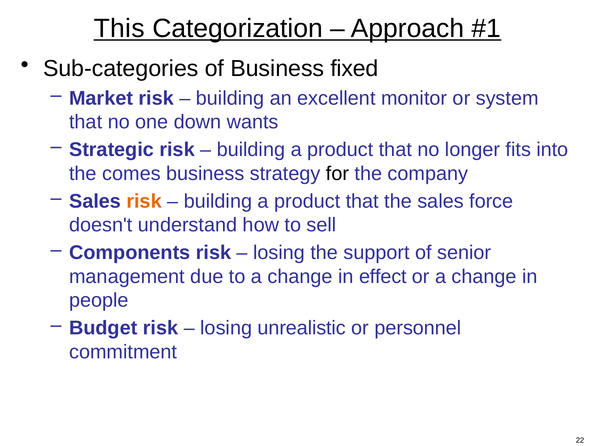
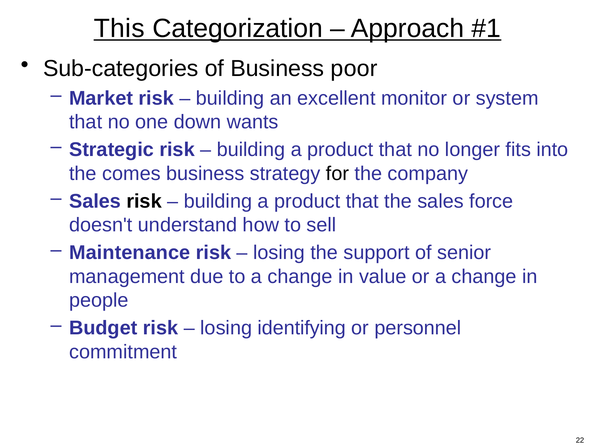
fixed: fixed -> poor (354, 69)
risk colour: orange -> black (144, 201)
Components: Components -> Maintenance (130, 253)
effect: effect -> value (383, 277)
unrealistic: unrealistic -> identifying (302, 328)
